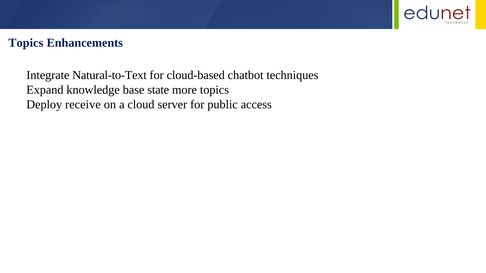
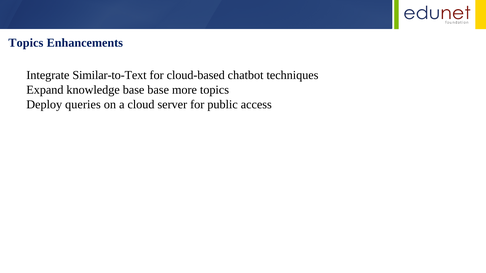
Natural-to-Text: Natural-to-Text -> Similar-to-Text (110, 75)
base state: state -> base (158, 90)
receive: receive -> queries (83, 104)
